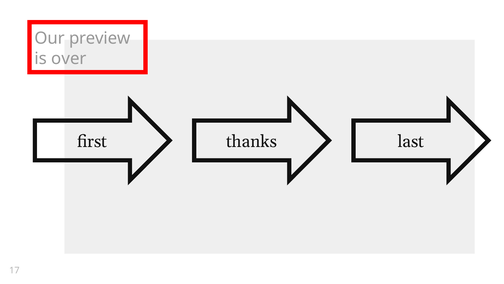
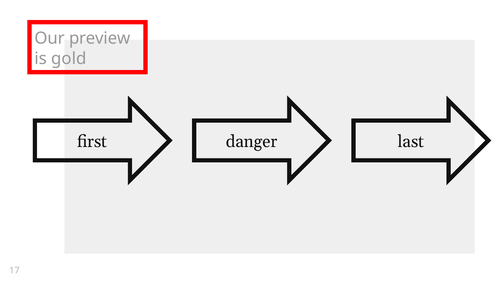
over: over -> gold (69, 59)
thanks: thanks -> danger (252, 141)
